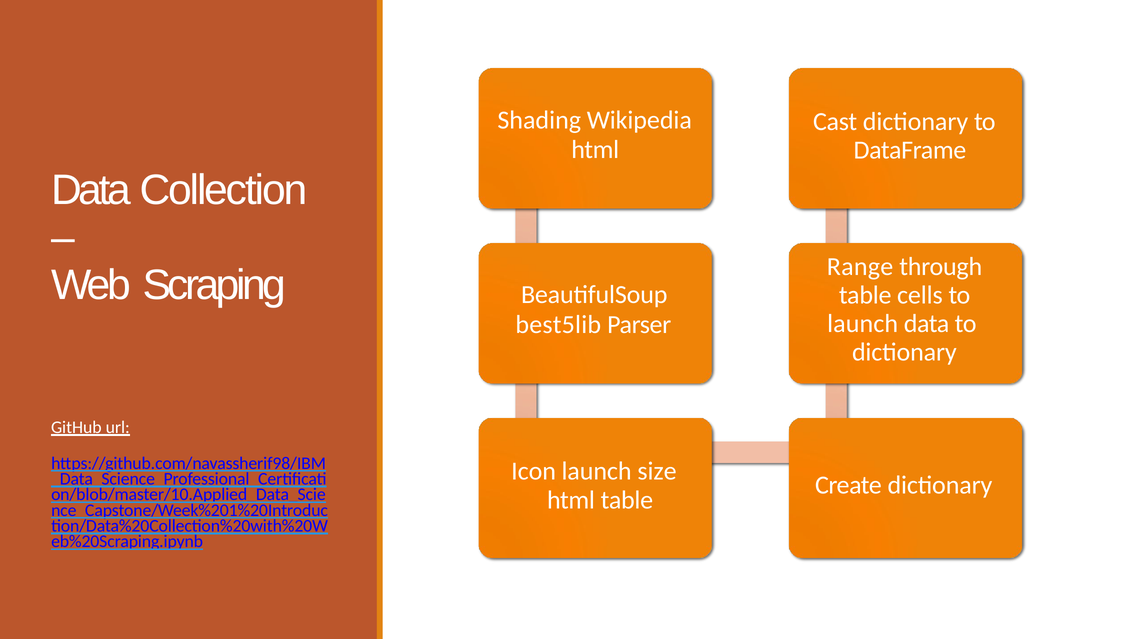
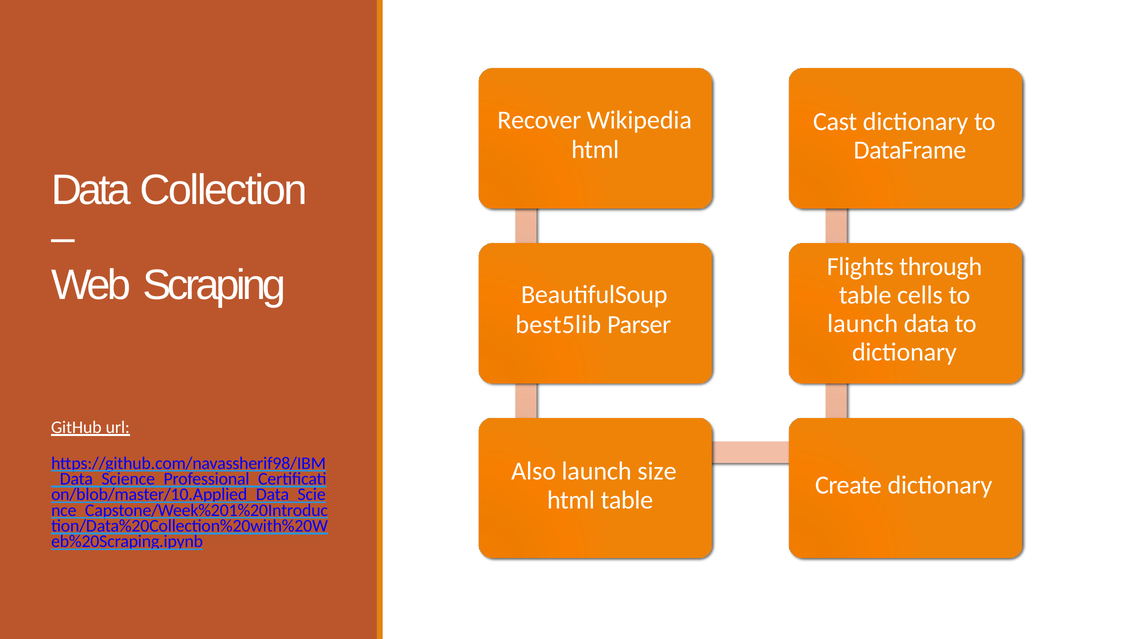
Shading: Shading -> Recover (539, 120)
Range: Range -> Flights (860, 267)
Icon: Icon -> Also (534, 472)
